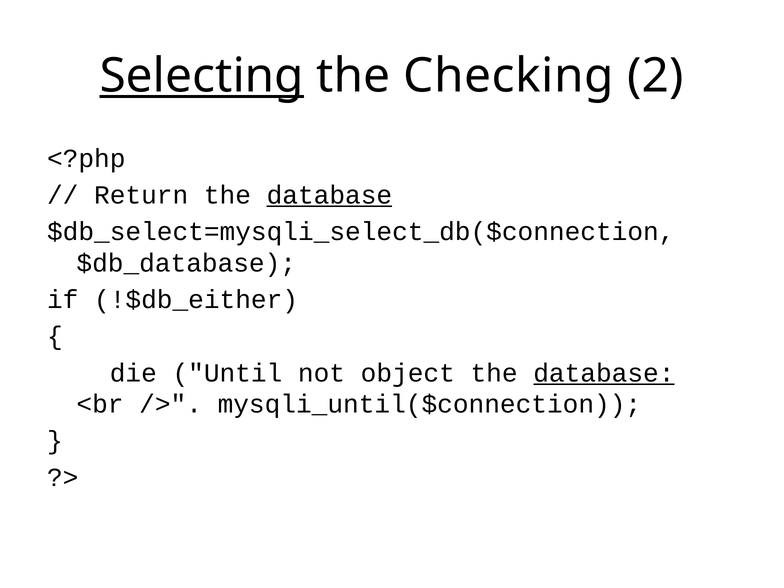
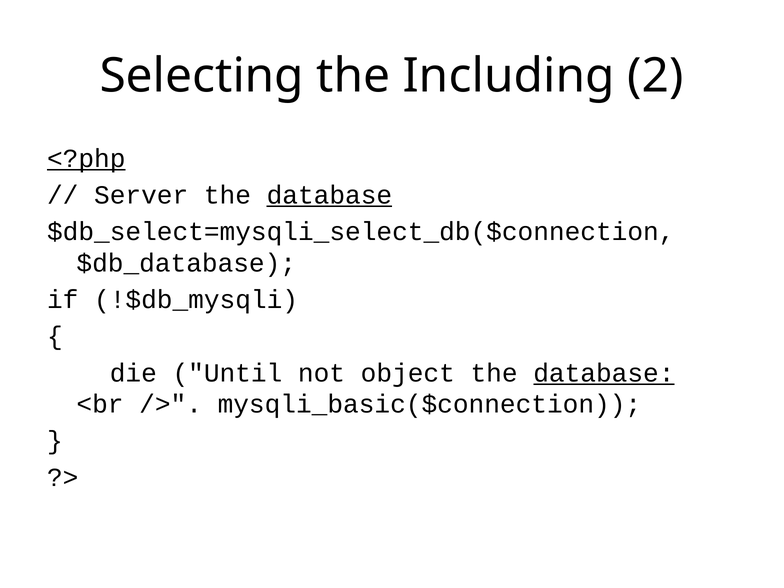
Selecting underline: present -> none (202, 76)
Checking: Checking -> Including (509, 76)
<?php underline: none -> present (86, 159)
Return: Return -> Server (141, 195)
!$db_either: !$db_either -> !$db_mysqli (196, 300)
mysqli_until($connection: mysqli_until($connection -> mysqli_basic($connection (429, 404)
